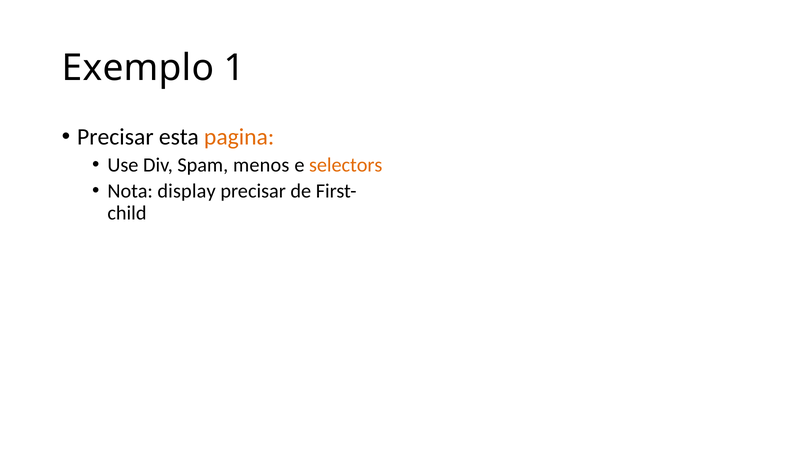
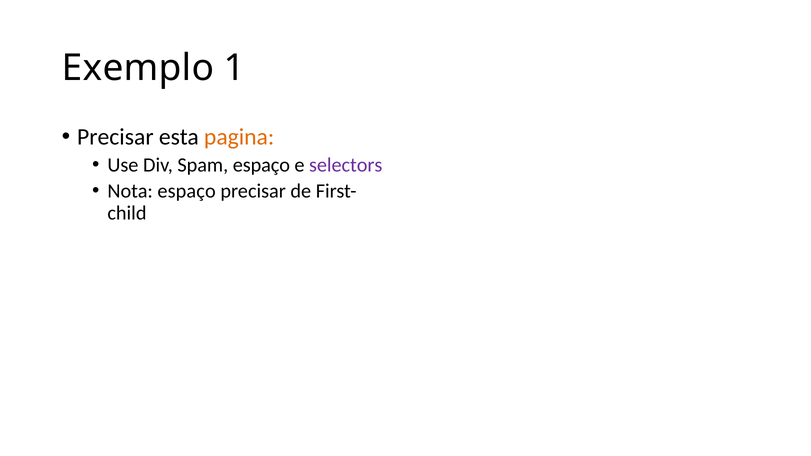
Spam menos: menos -> espaço (261, 165)
selectors colour: orange -> purple (346, 165)
Nota display: display -> espaço (187, 191)
